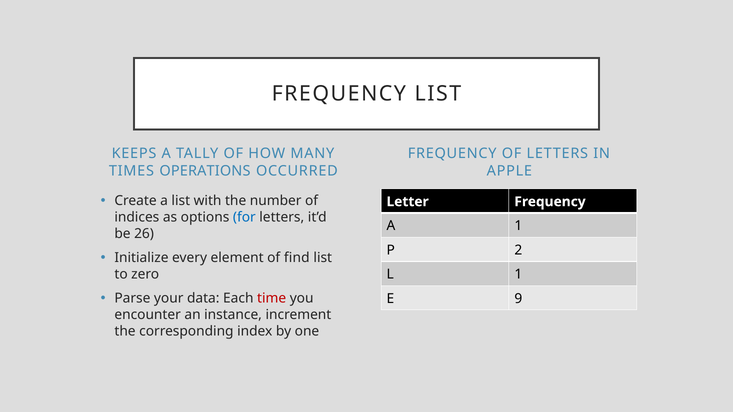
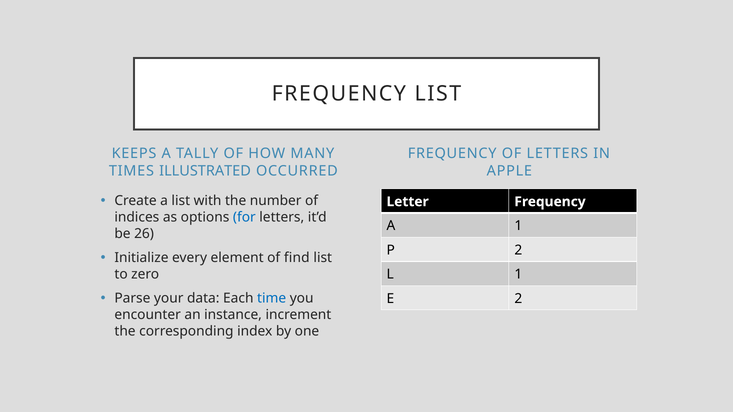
OPERATIONS: OPERATIONS -> ILLUSTRATED (205, 171)
time colour: red -> blue (272, 299)
E 9: 9 -> 2 (518, 299)
